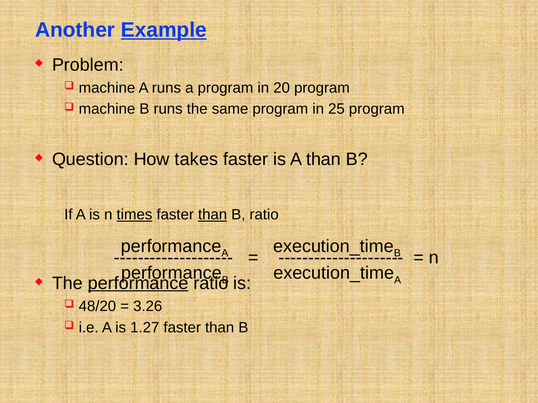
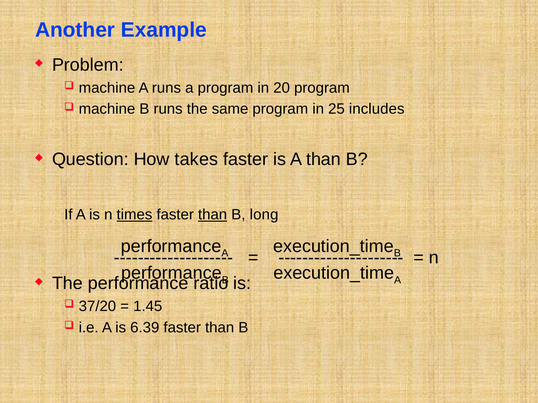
Example underline: present -> none (164, 30)
25 program: program -> includes (377, 109)
B ratio: ratio -> long (264, 215)
performance underline: present -> none (138, 284)
48/20: 48/20 -> 37/20 (97, 307)
3.26: 3.26 -> 1.45 (148, 307)
1.27: 1.27 -> 6.39 (145, 328)
